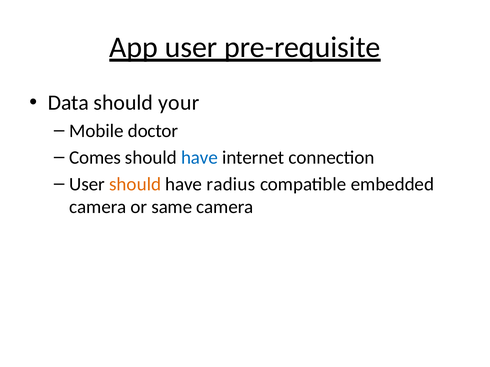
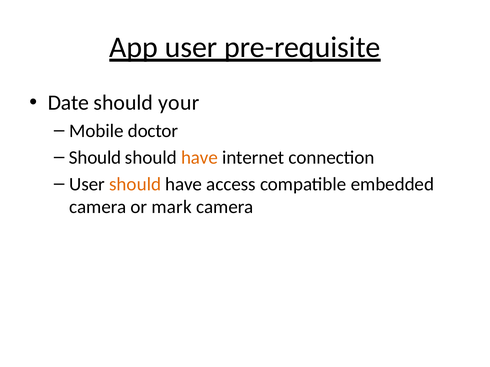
Data: Data -> Date (68, 103)
Comes: Comes -> Should (95, 158)
have colour: blue -> orange (200, 158)
radius: radius -> access (231, 184)
same: same -> mark (172, 207)
